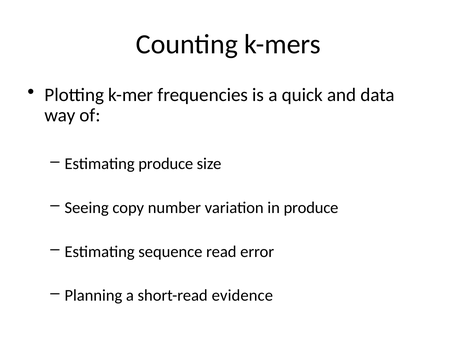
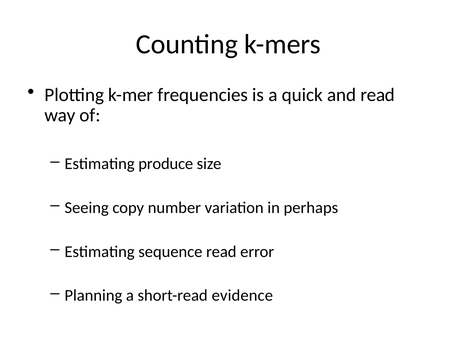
and data: data -> read (378, 95)
in produce: produce -> perhaps (311, 208)
